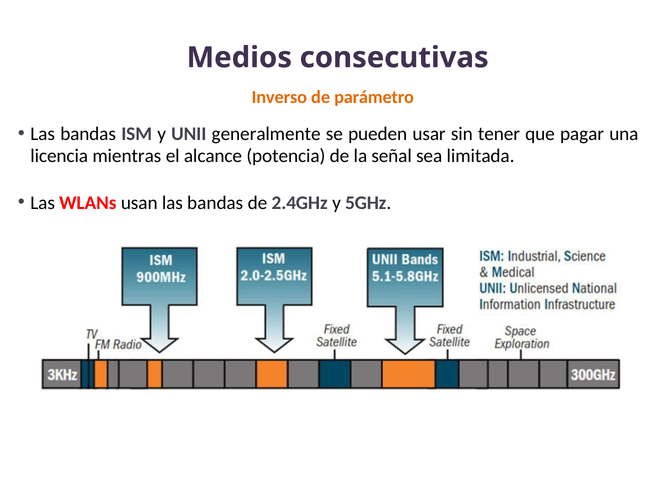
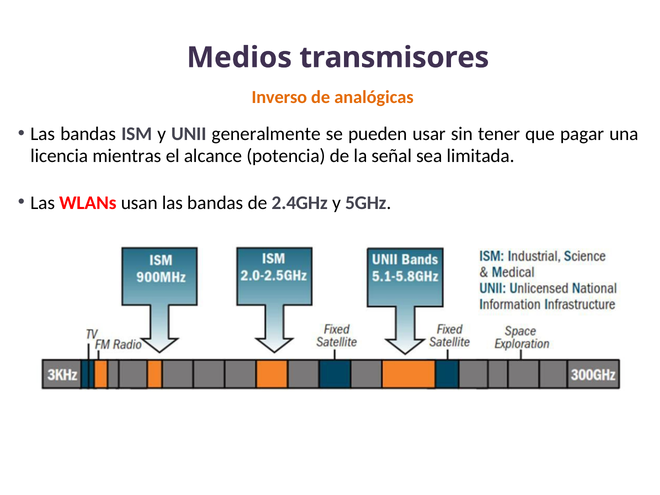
consecutivas: consecutivas -> transmisores (394, 58)
parámetro: parámetro -> analógicas (374, 97)
